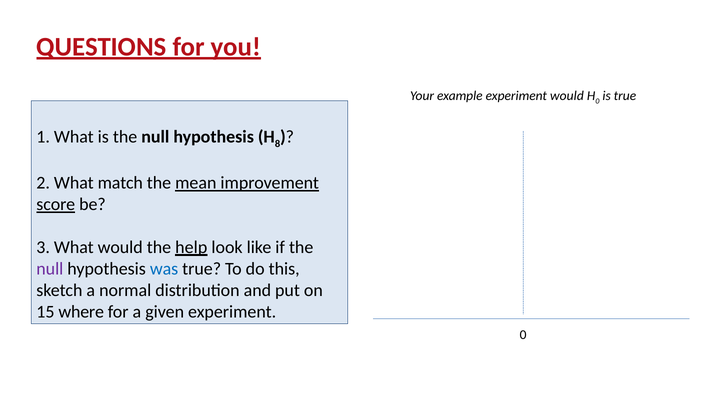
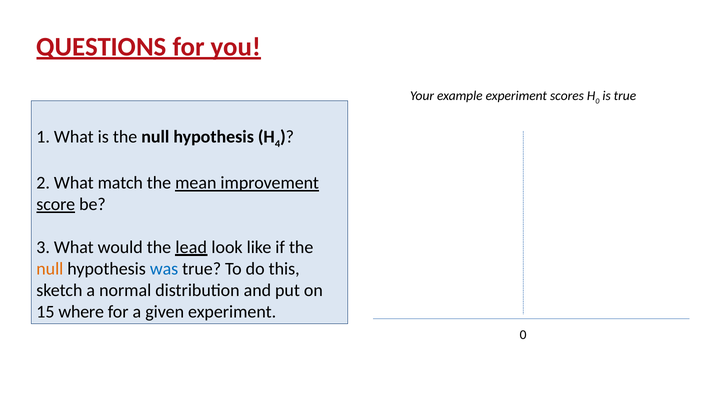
experiment would: would -> scores (567, 96)
8: 8 -> 4 (278, 144)
help: help -> lead (191, 248)
null colour: purple -> orange (50, 269)
